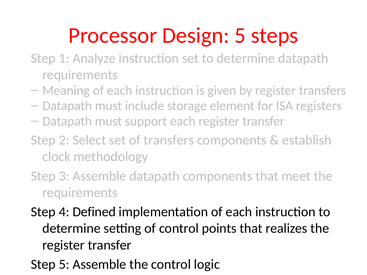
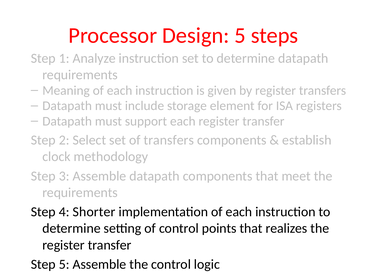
Defined: Defined -> Shorter (94, 212)
